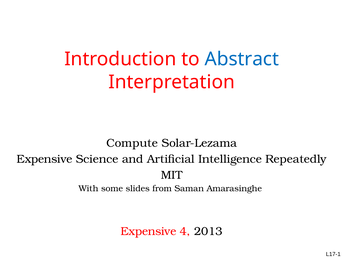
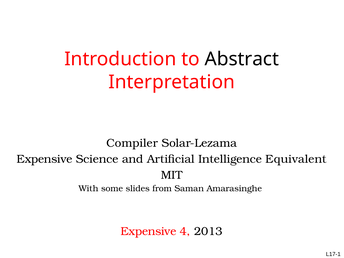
Abstract colour: blue -> black (242, 59)
Compute: Compute -> Compiler (132, 143)
Repeatedly: Repeatedly -> Equivalent (296, 159)
